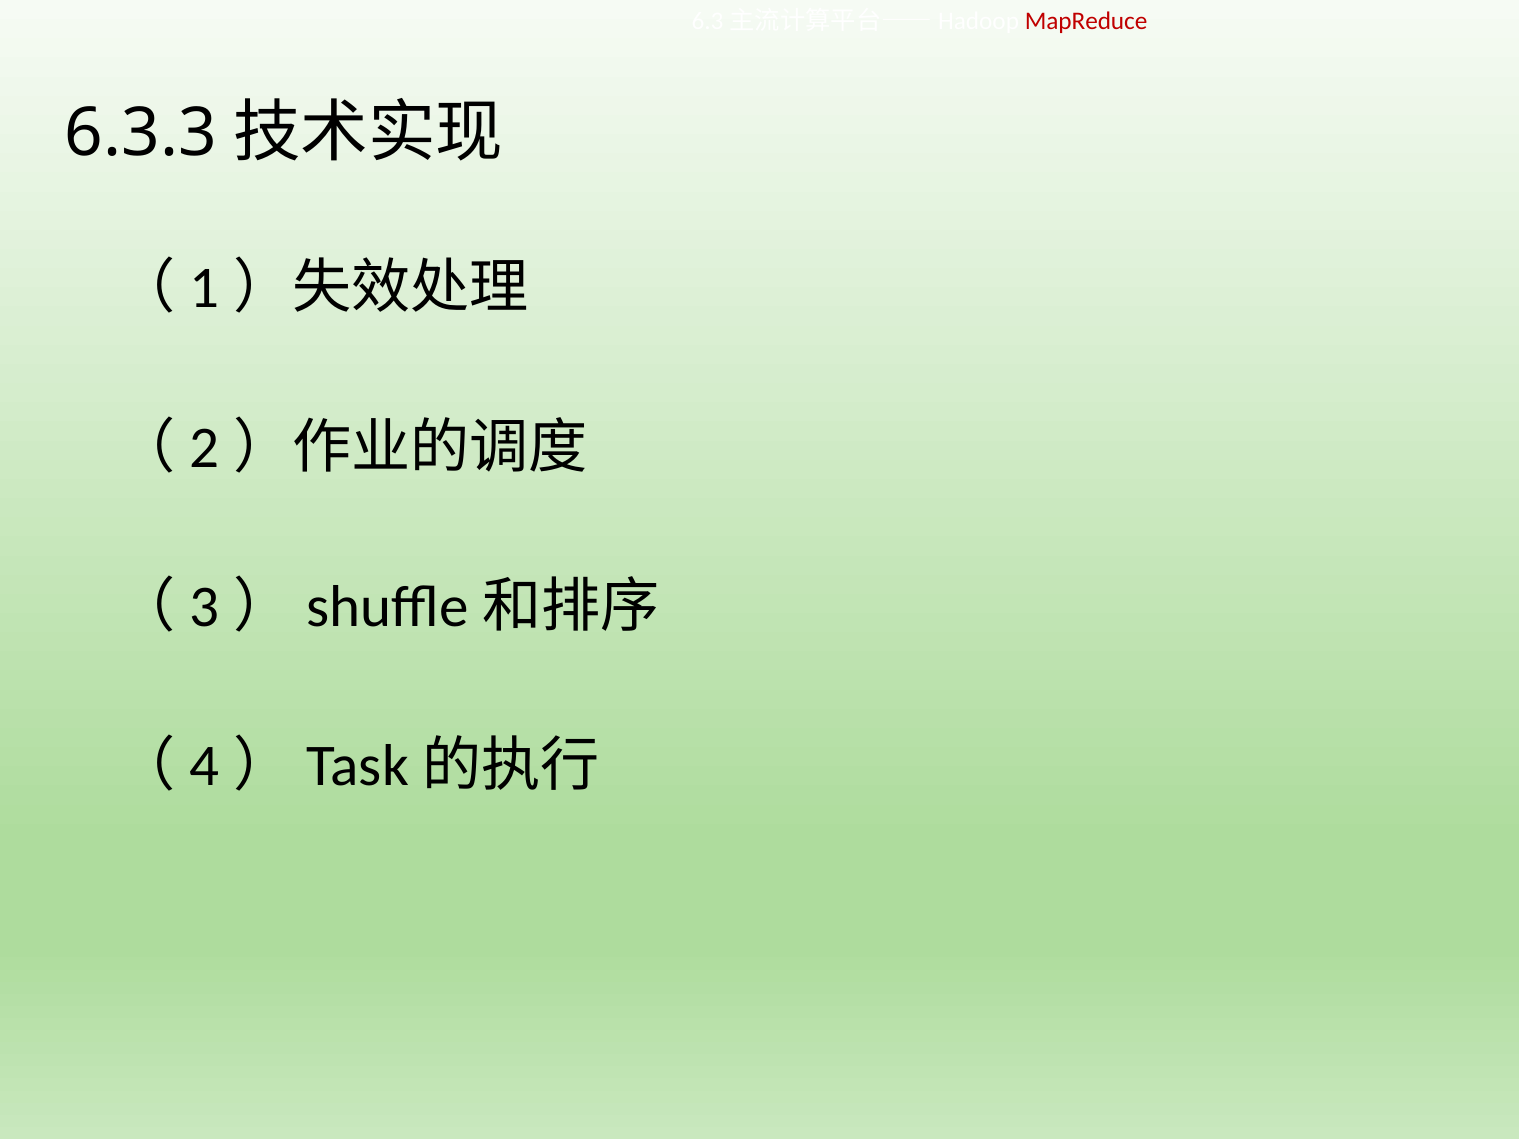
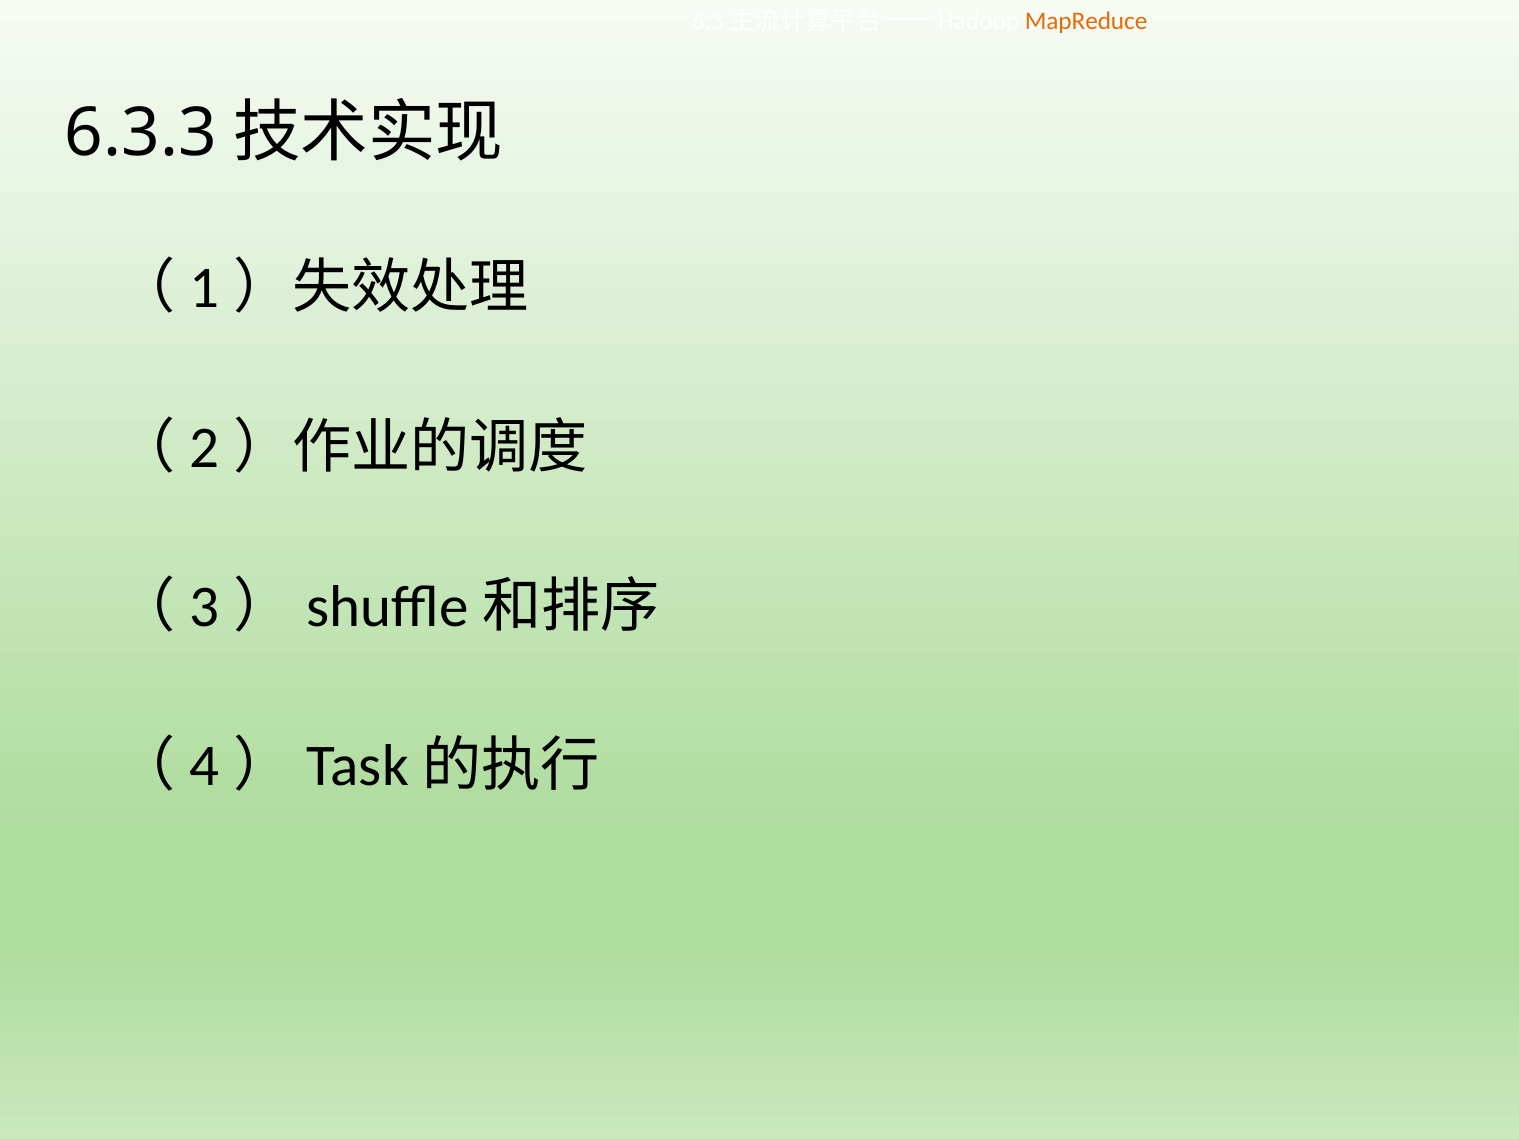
MapReduce colour: red -> orange (1086, 21)
